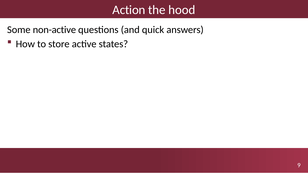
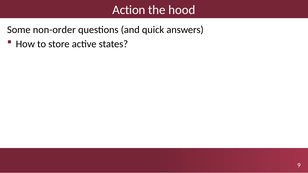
non-active: non-active -> non-order (54, 30)
